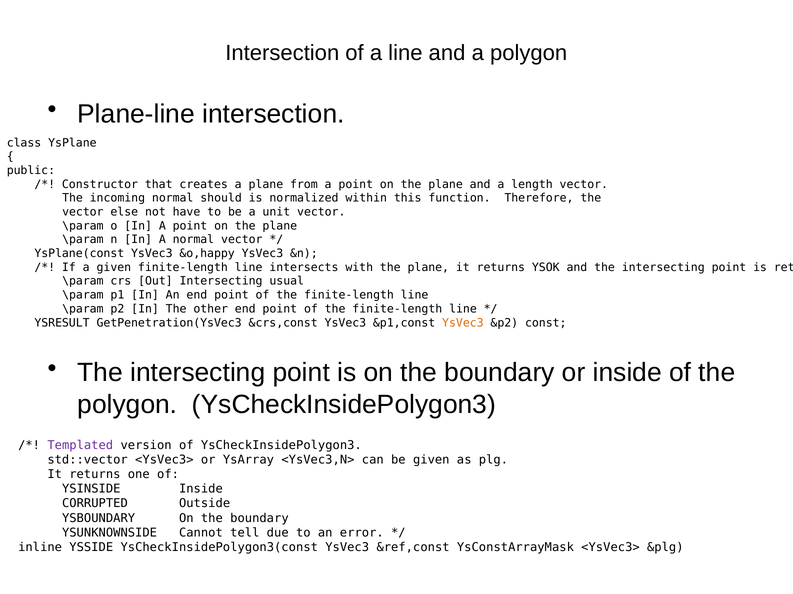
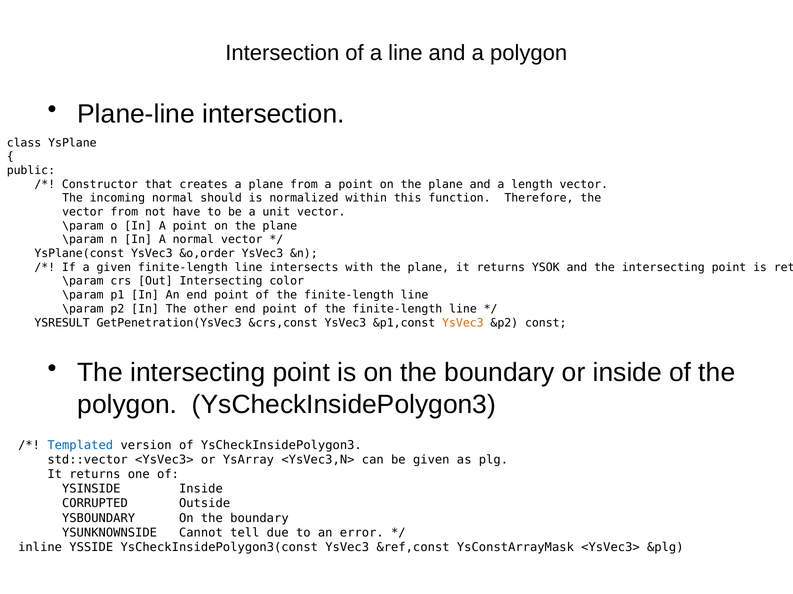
vector else: else -> from (124, 212)
&o,happy: &o,happy -> &o,order (207, 254)
usual: usual -> color (287, 282)
Templated colour: purple -> blue (80, 446)
